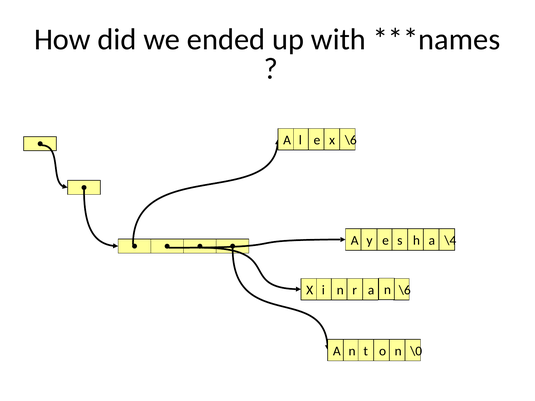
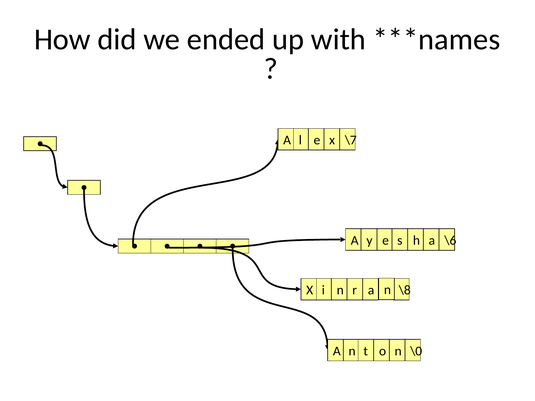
x \6: \6 -> \7 (351, 140)
\4: \4 -> \6 (450, 241)
r \6: \6 -> \8 (405, 290)
